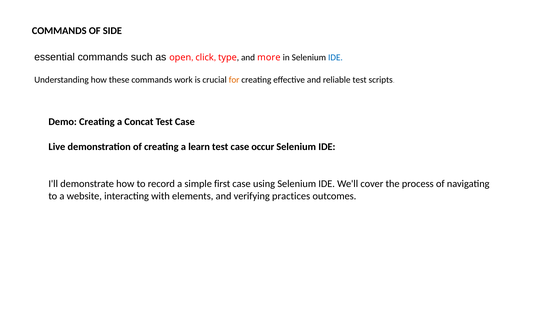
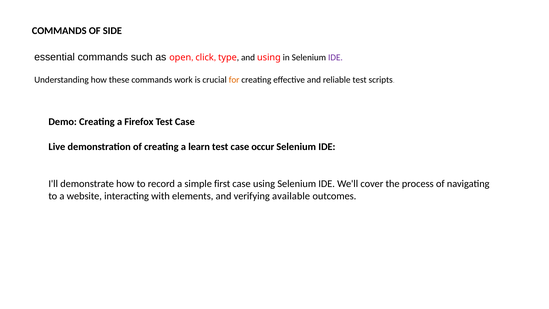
and more: more -> using (269, 58)
IDE colour: blue -> purple (335, 58)
Concat: Concat -> Firefox (139, 122)
practices: practices -> available (291, 196)
